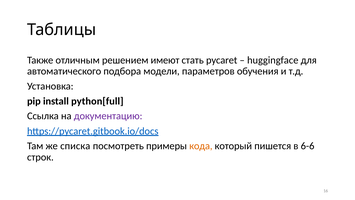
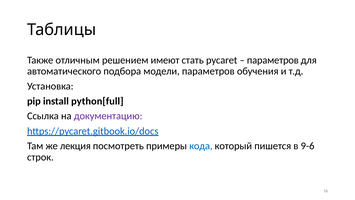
huggingface: huggingface -> параметров (273, 60)
списка: списка -> лекция (75, 146)
кода colour: orange -> blue (201, 146)
6-6: 6-6 -> 9-6 (308, 146)
